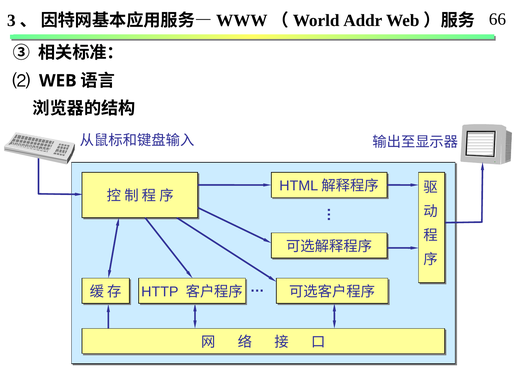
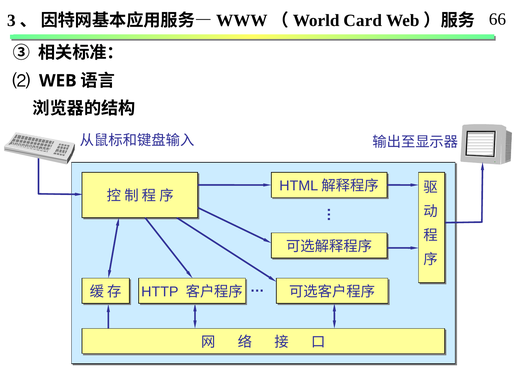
Addr: Addr -> Card (363, 21)
